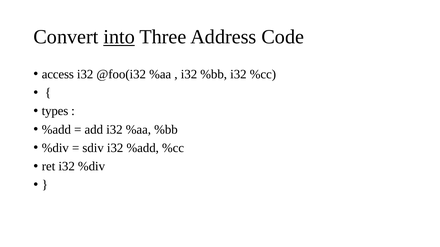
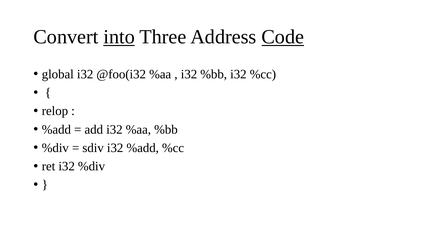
Code underline: none -> present (283, 37)
access: access -> global (58, 74)
types: types -> relop (55, 111)
